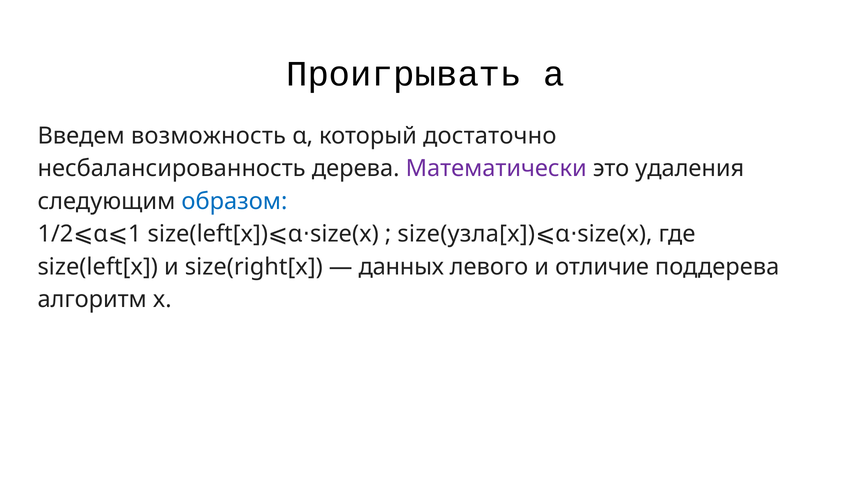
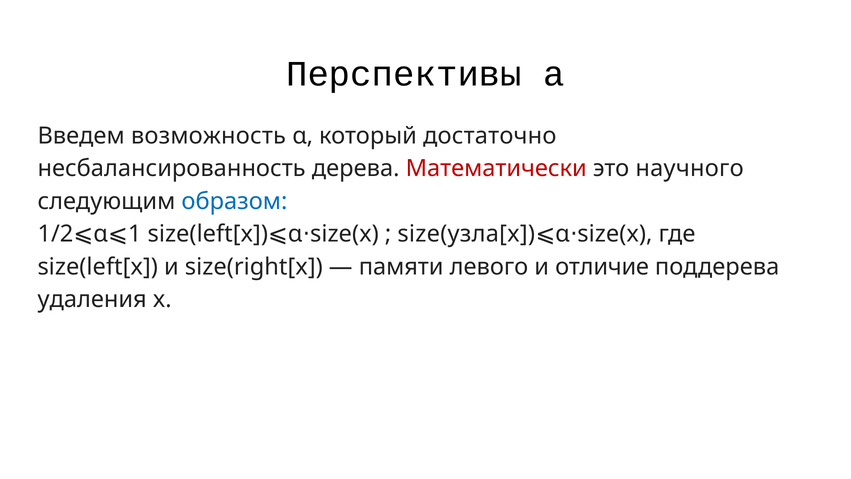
Проигрывать: Проигрывать -> Перспективы (404, 74)
Математически colour: purple -> red (496, 169)
удаления: удаления -> научного (690, 169)
данных: данных -> памяти (401, 267)
алгоритм: алгоритм -> удаления (92, 299)
